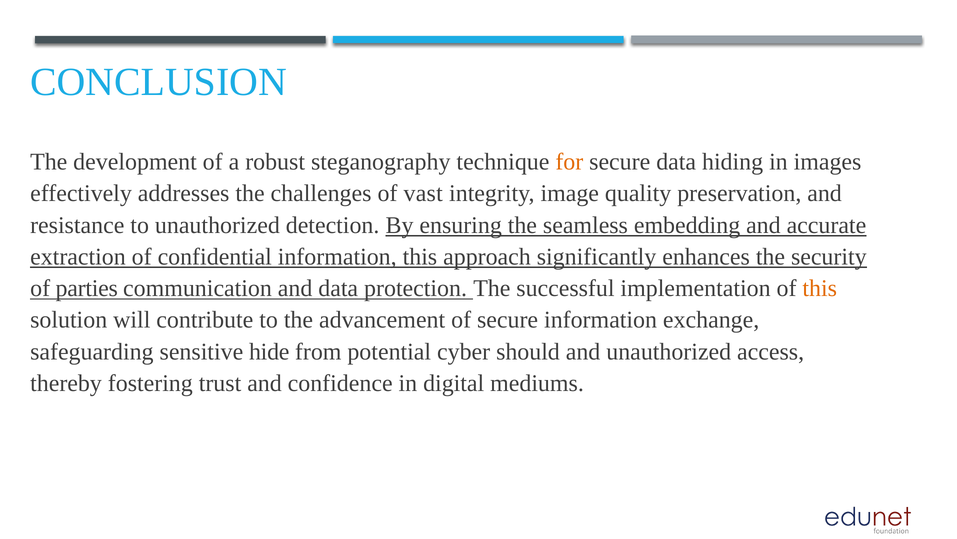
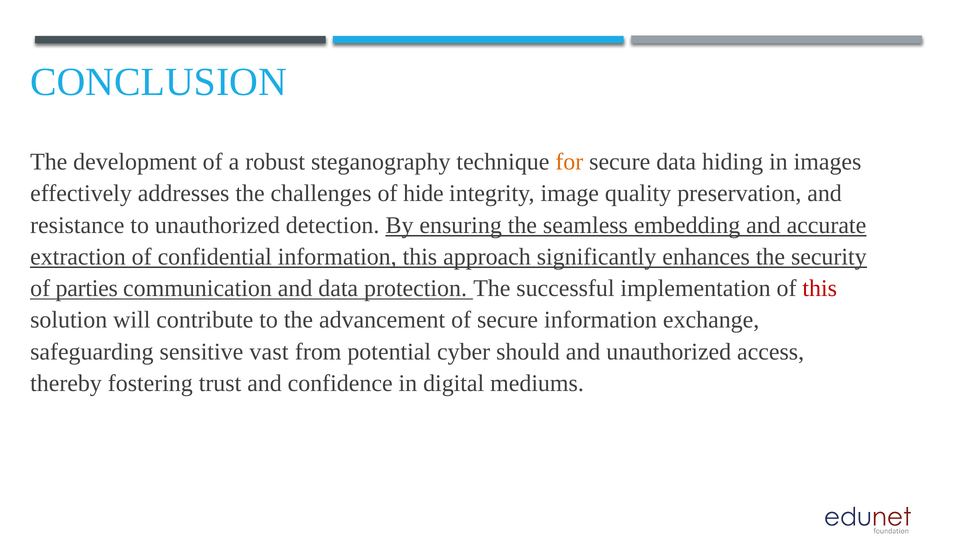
vast: vast -> hide (423, 193)
this colour: orange -> red (820, 288)
hide: hide -> vast (269, 351)
